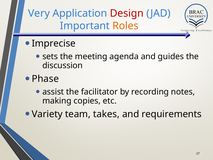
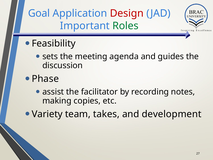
Very: Very -> Goal (39, 13)
Roles colour: orange -> green (125, 26)
Imprecise: Imprecise -> Feasibility (54, 43)
requirements: requirements -> development (172, 114)
